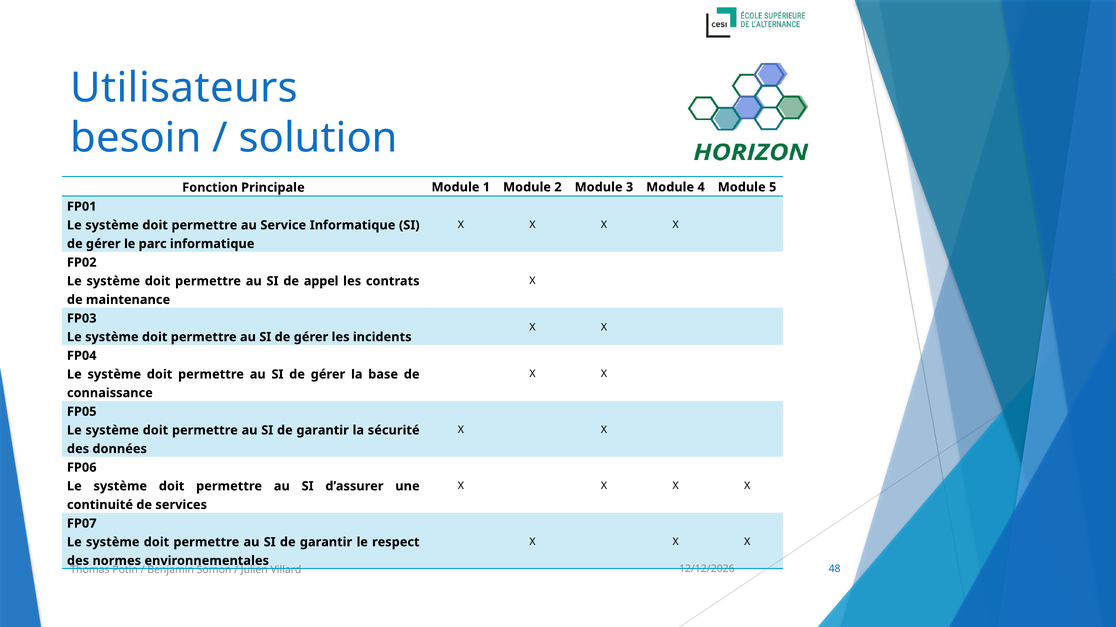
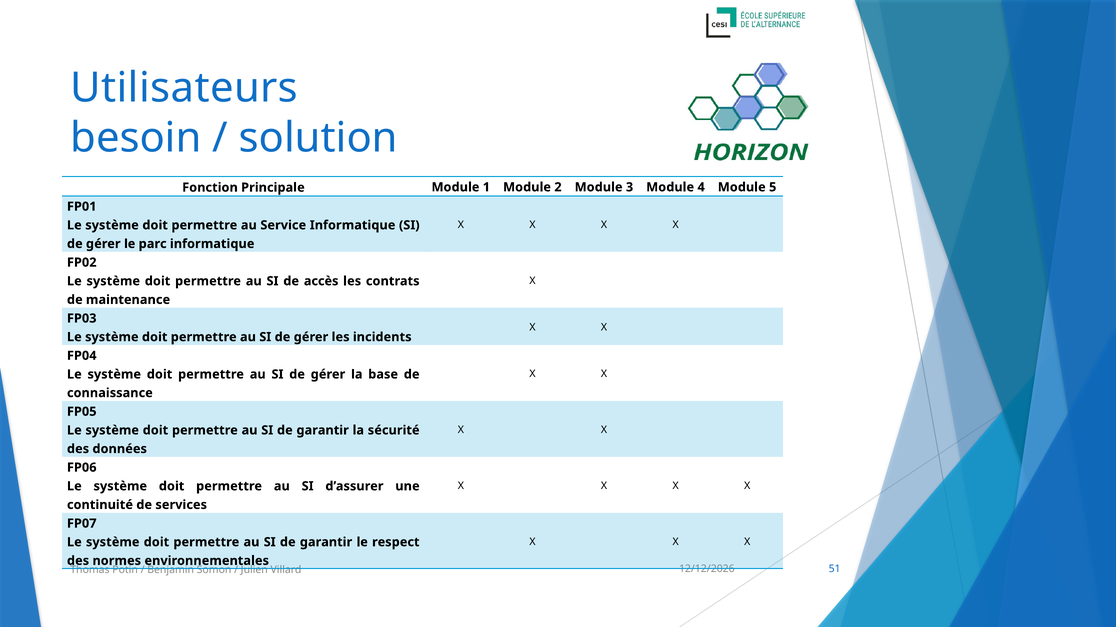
appel: appel -> accès (321, 281)
48: 48 -> 51 (835, 570)
